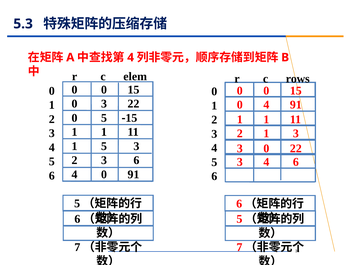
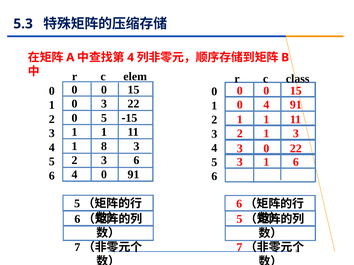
rows: rows -> class (298, 79)
1 5: 5 -> 8 (104, 146)
4: 4 -> 1 (266, 162)
